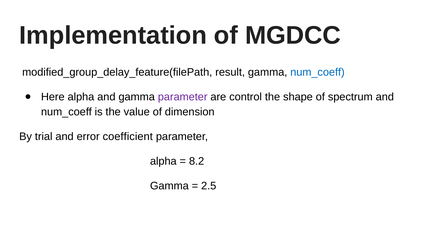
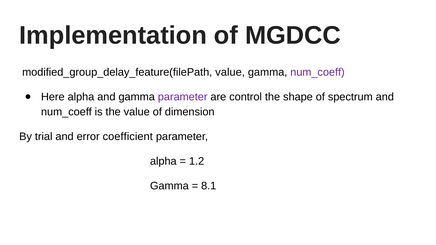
modified_group_delay_feature(filePath result: result -> value (230, 72)
num_coeff colour: blue -> purple (317, 72)
8.2: 8.2 -> 1.2 (197, 161)
2.5: 2.5 -> 8.1 (209, 186)
